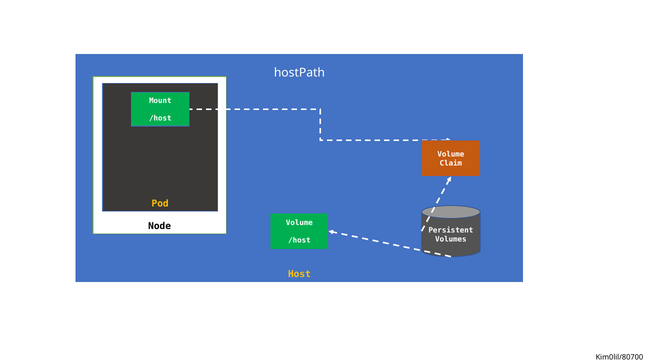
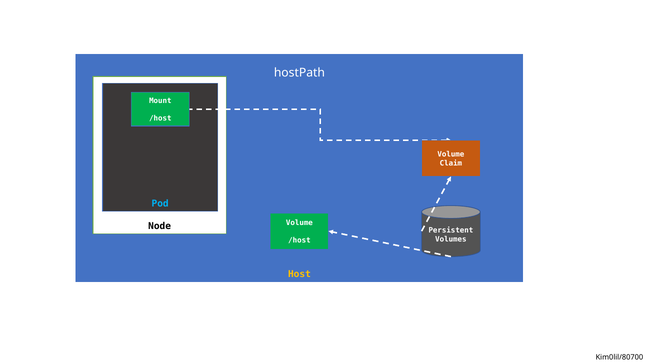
Pod colour: yellow -> light blue (160, 204)
